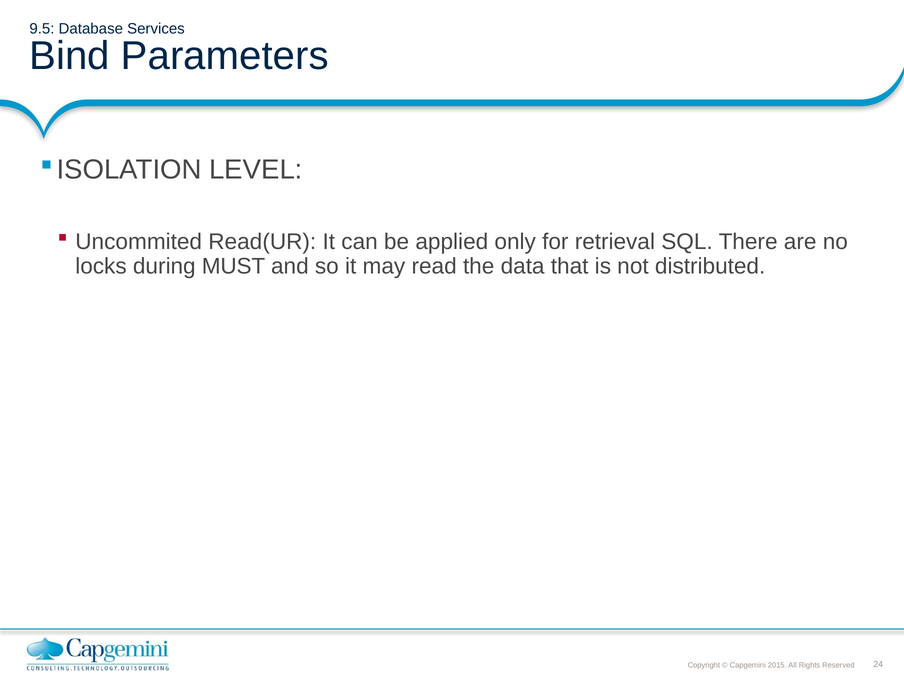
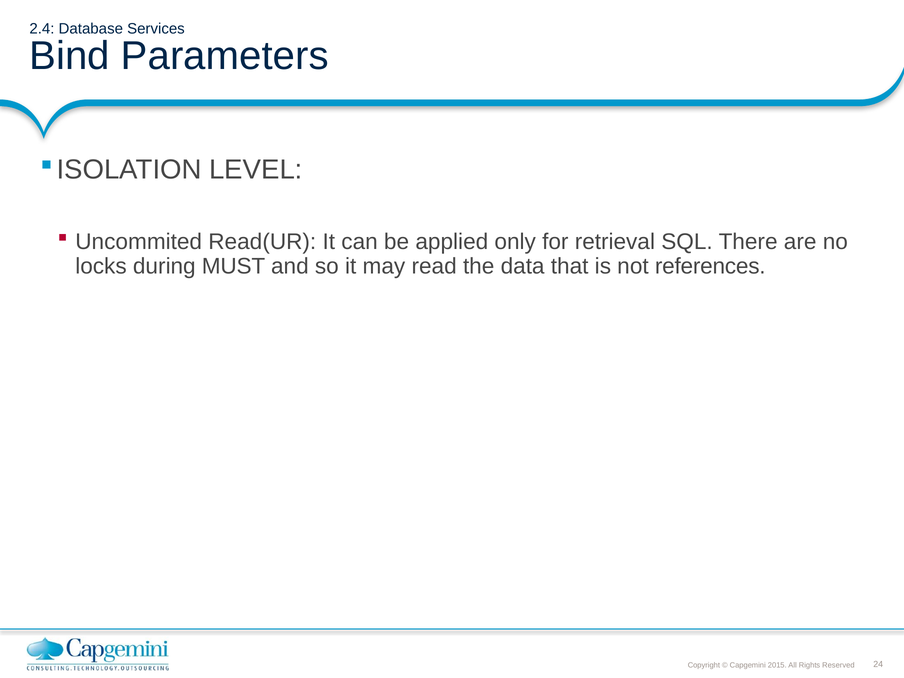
9.5: 9.5 -> 2.4 (42, 29)
distributed: distributed -> references (710, 266)
